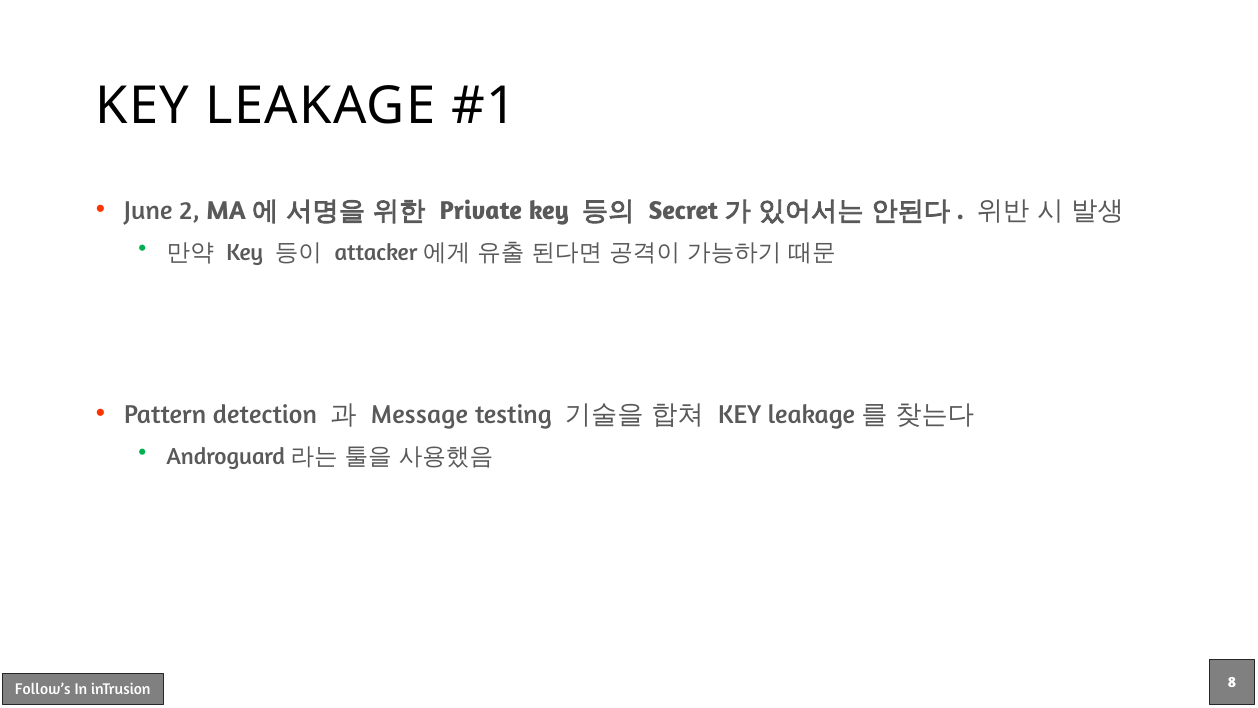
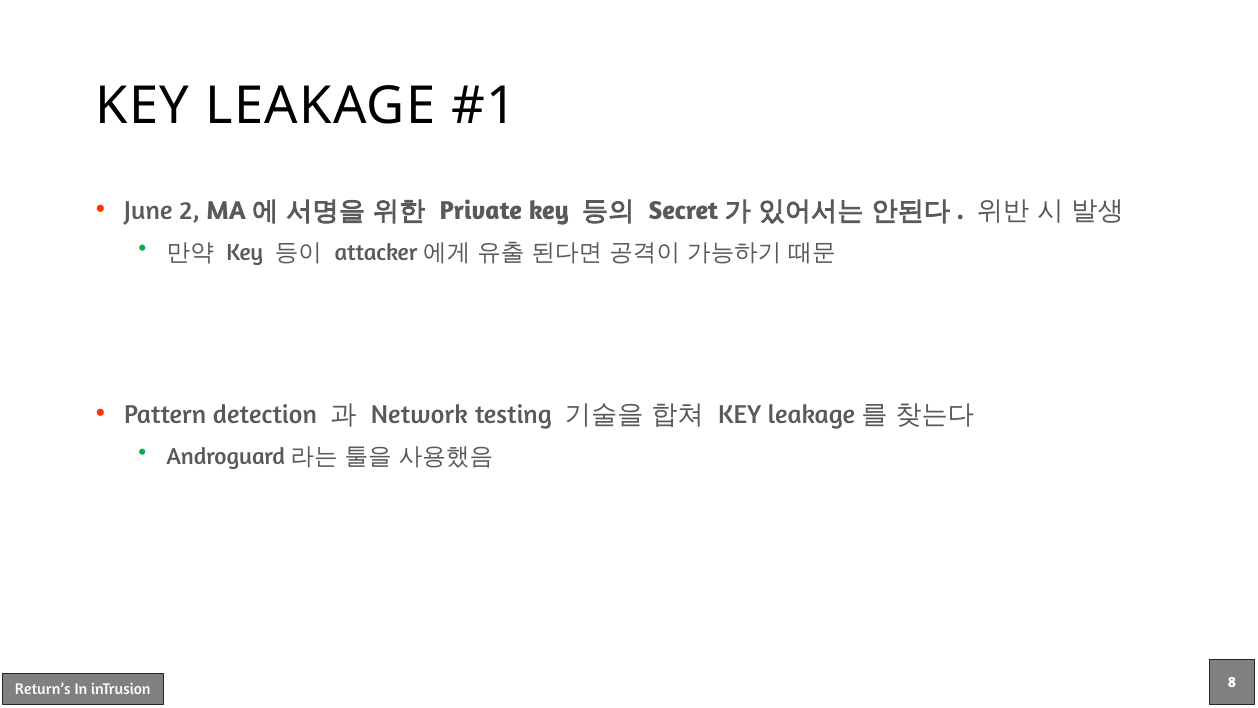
Message: Message -> Network (419, 414)
Follow’s: Follow’s -> Return’s (43, 689)
